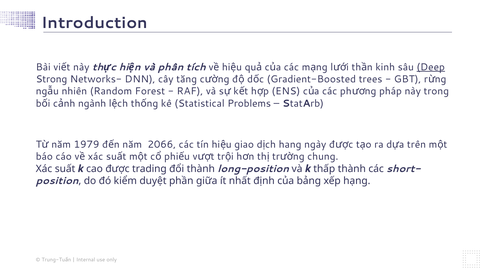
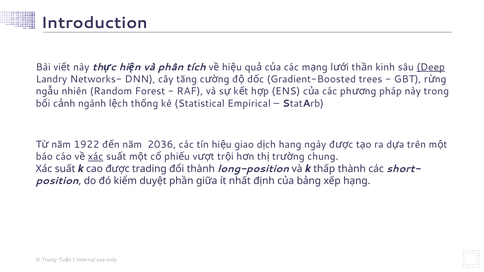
Strong: Strong -> Landry (52, 79)
Problems: Problems -> Empirical (249, 103)
1979: 1979 -> 1922 (87, 145)
2066: 2066 -> 2036 (162, 145)
xác underline: none -> present (96, 157)
